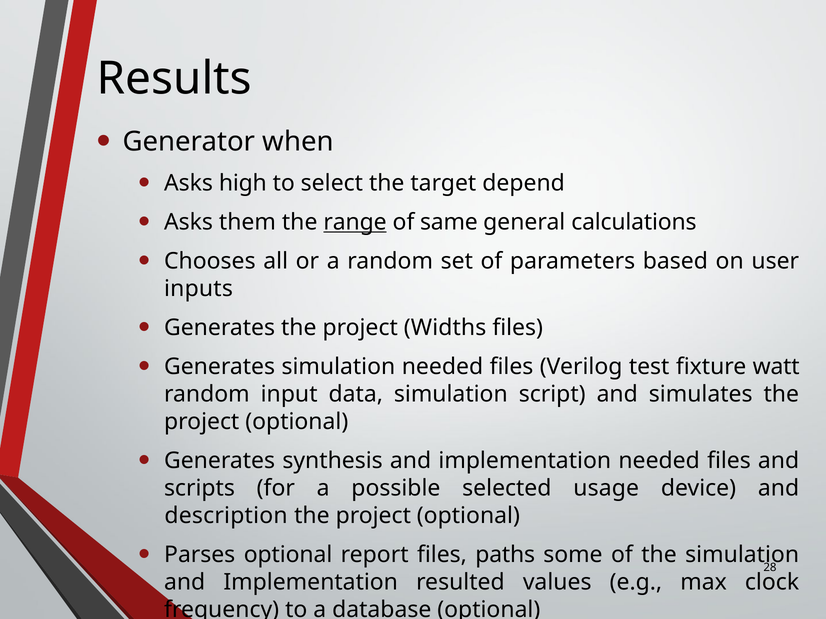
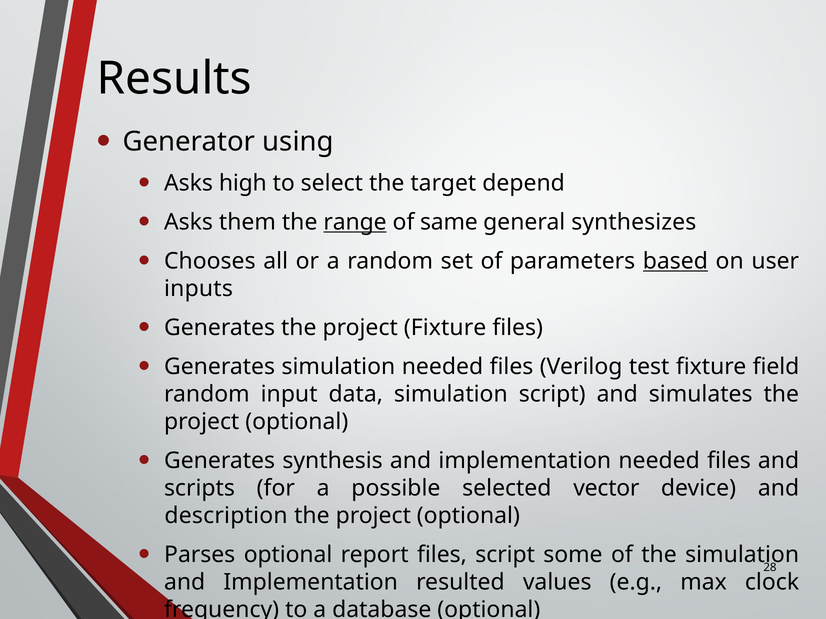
when: when -> using (298, 142)
calculations: calculations -> synthesizes (634, 222)
based underline: none -> present (675, 261)
project Widths: Widths -> Fixture (445, 328)
watt: watt -> field (776, 367)
usage: usage -> vector (606, 489)
files paths: paths -> script (505, 555)
